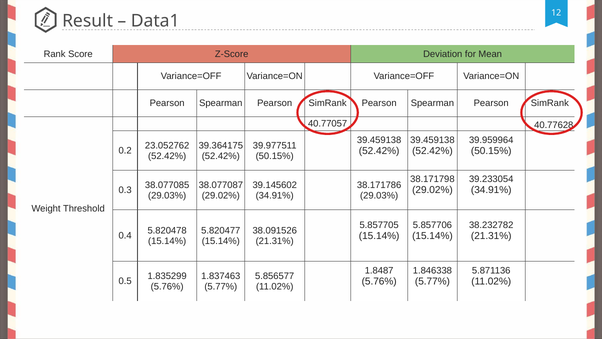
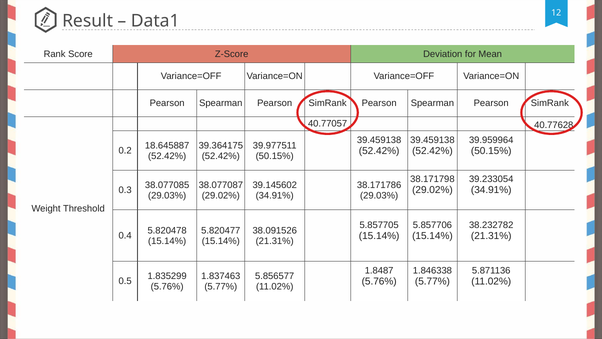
23.052762: 23.052762 -> 18.645887 (167, 145)
